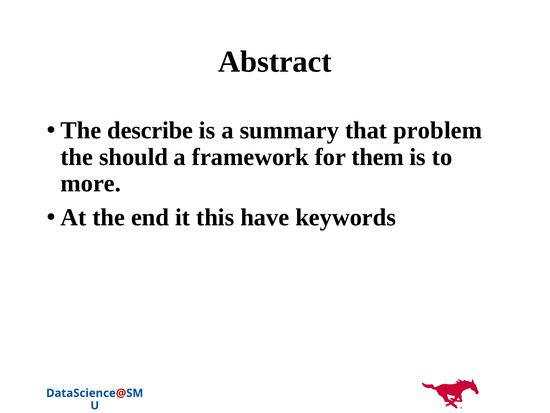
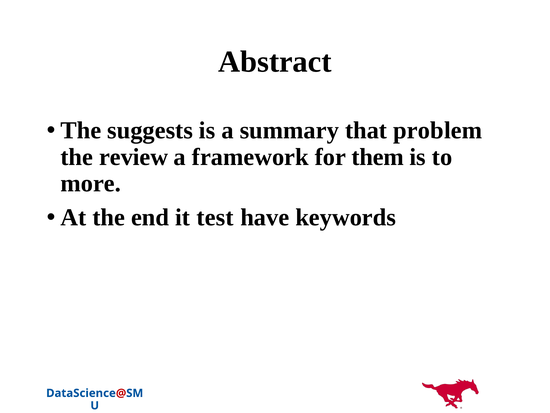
describe: describe -> suggests (150, 130)
should: should -> review (134, 157)
this: this -> test (215, 217)
